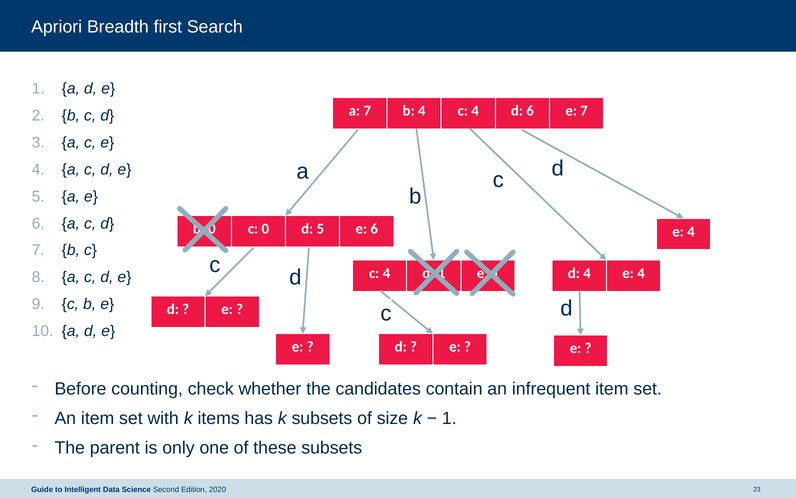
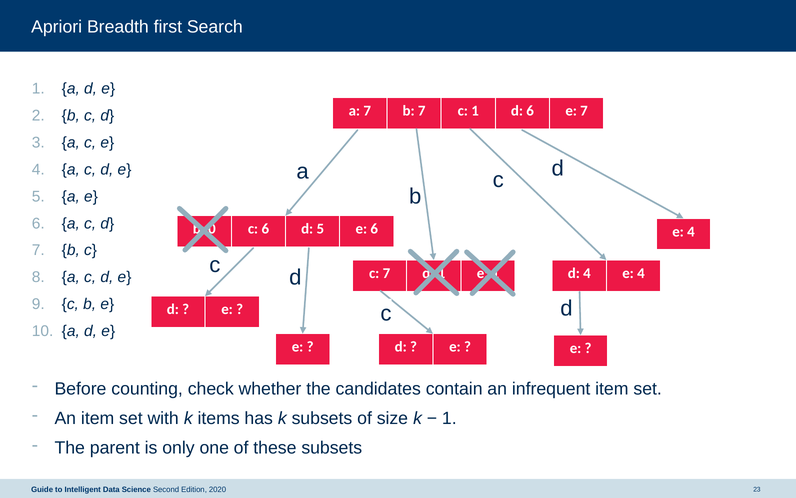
b 4: 4 -> 7 (422, 111)
4: 4 -> 1 (475, 111)
c 0: 0 -> 6 (265, 229)
4: 4 -> 7 (386, 273)
